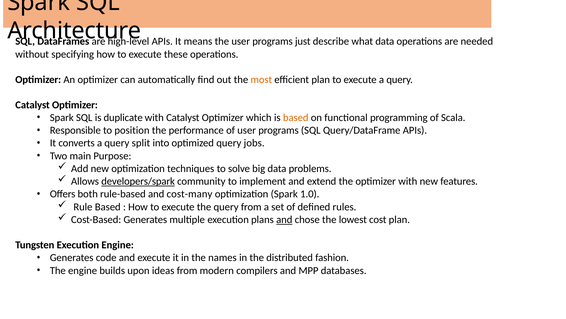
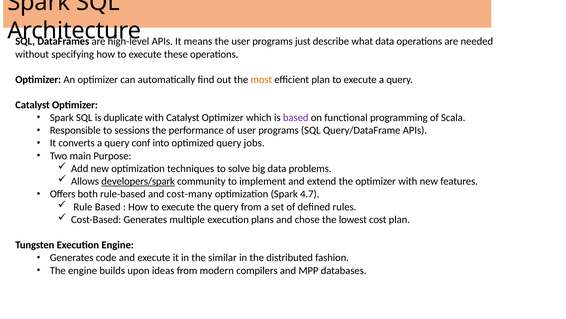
based colour: orange -> purple (296, 117)
position: position -> sessions (132, 130)
split: split -> conf (141, 143)
1.0: 1.0 -> 4.7 (310, 194)
and underline: present -> none (284, 219)
names: names -> similar (222, 257)
